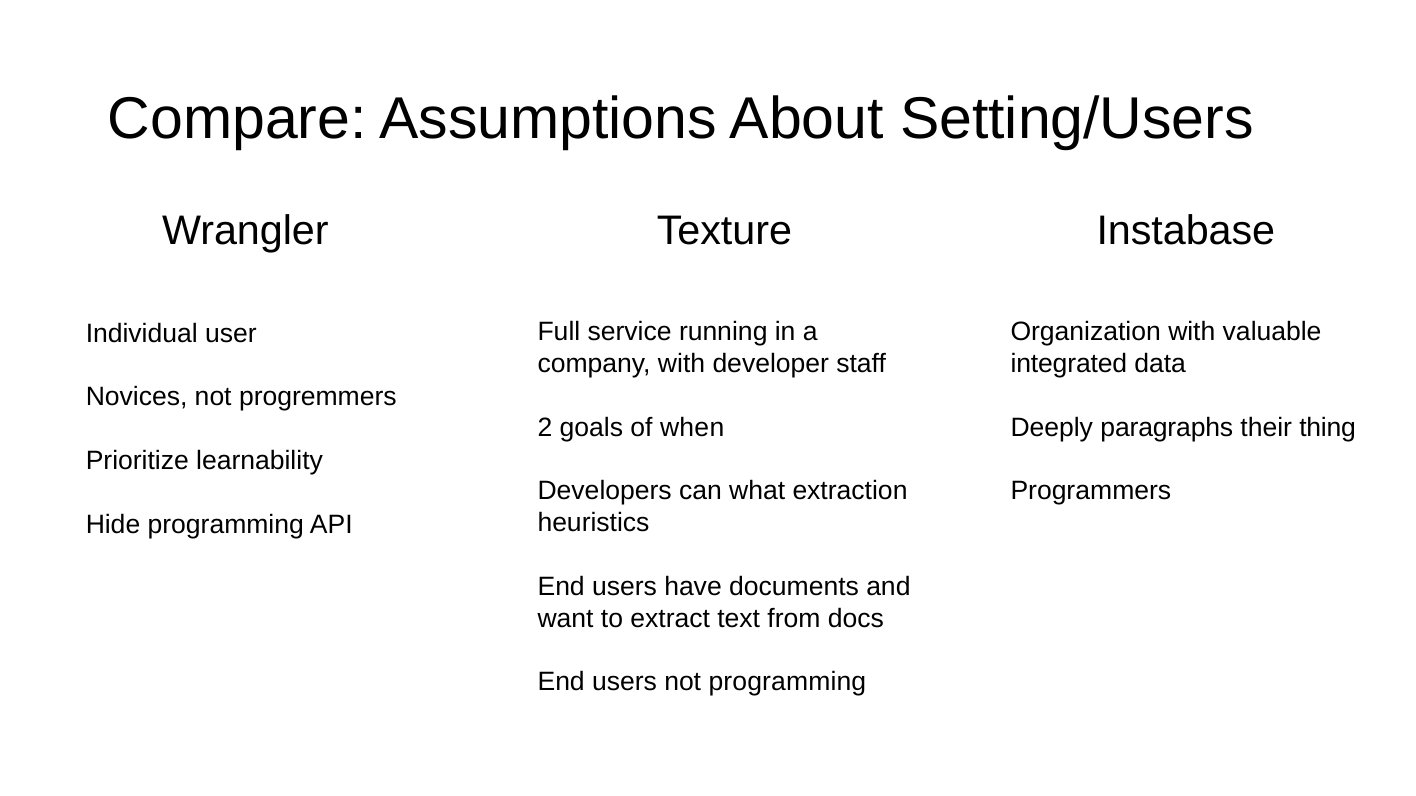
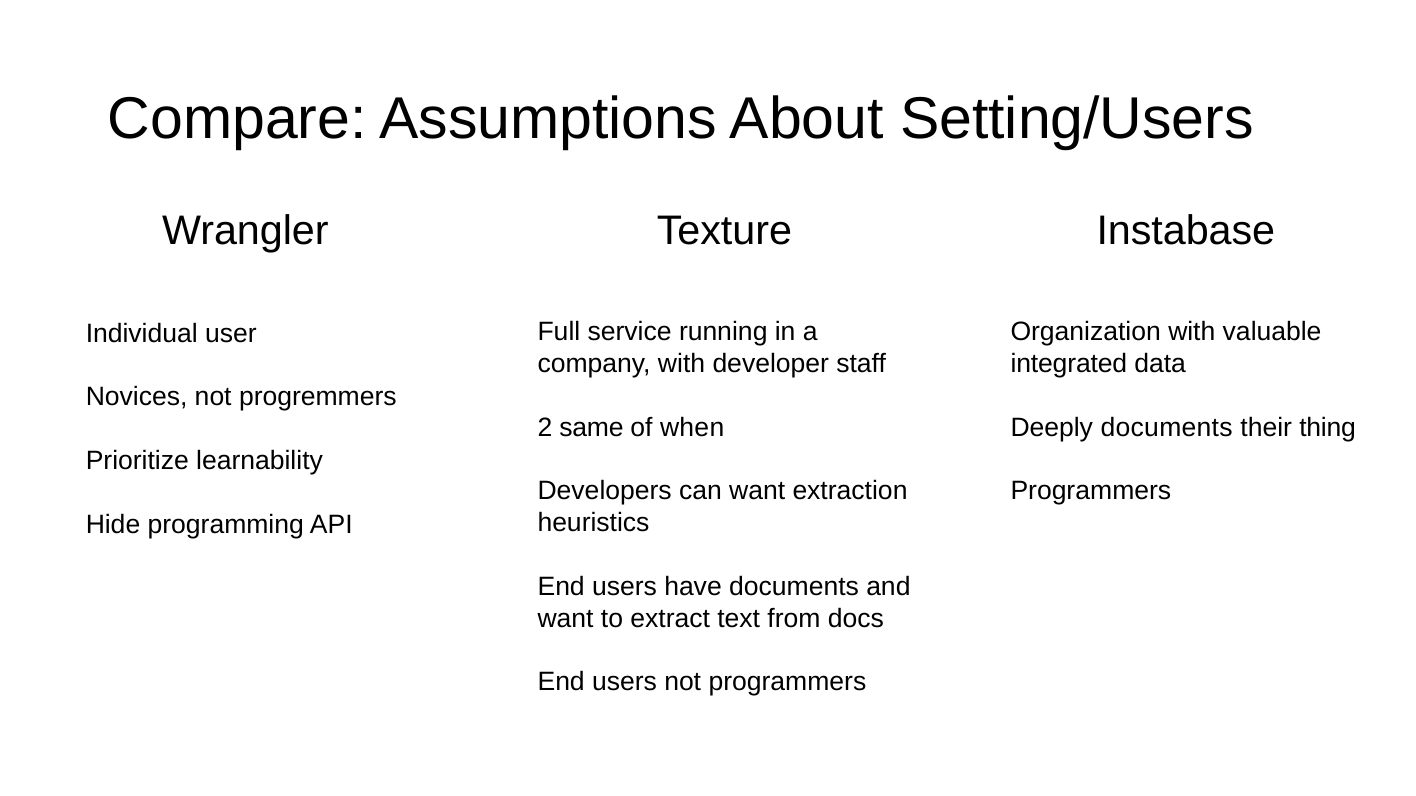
goals: goals -> same (591, 428)
Deeply paragraphs: paragraphs -> documents (1167, 428)
can what: what -> want (757, 491)
not programming: programming -> programmers (787, 682)
